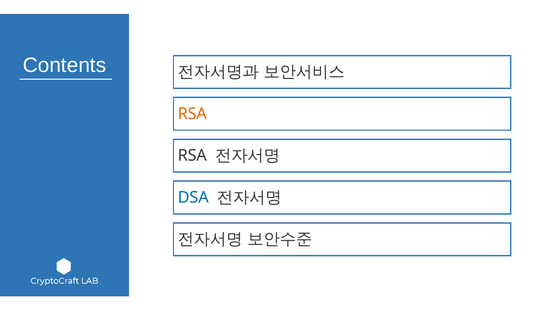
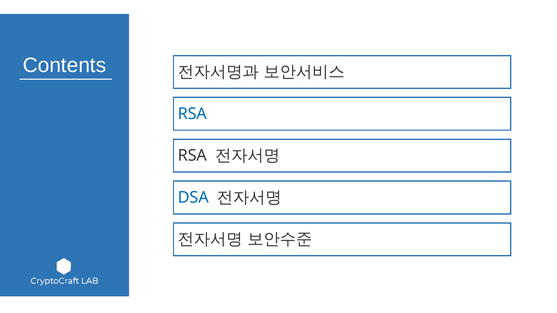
RSA colour: orange -> blue (192, 114)
